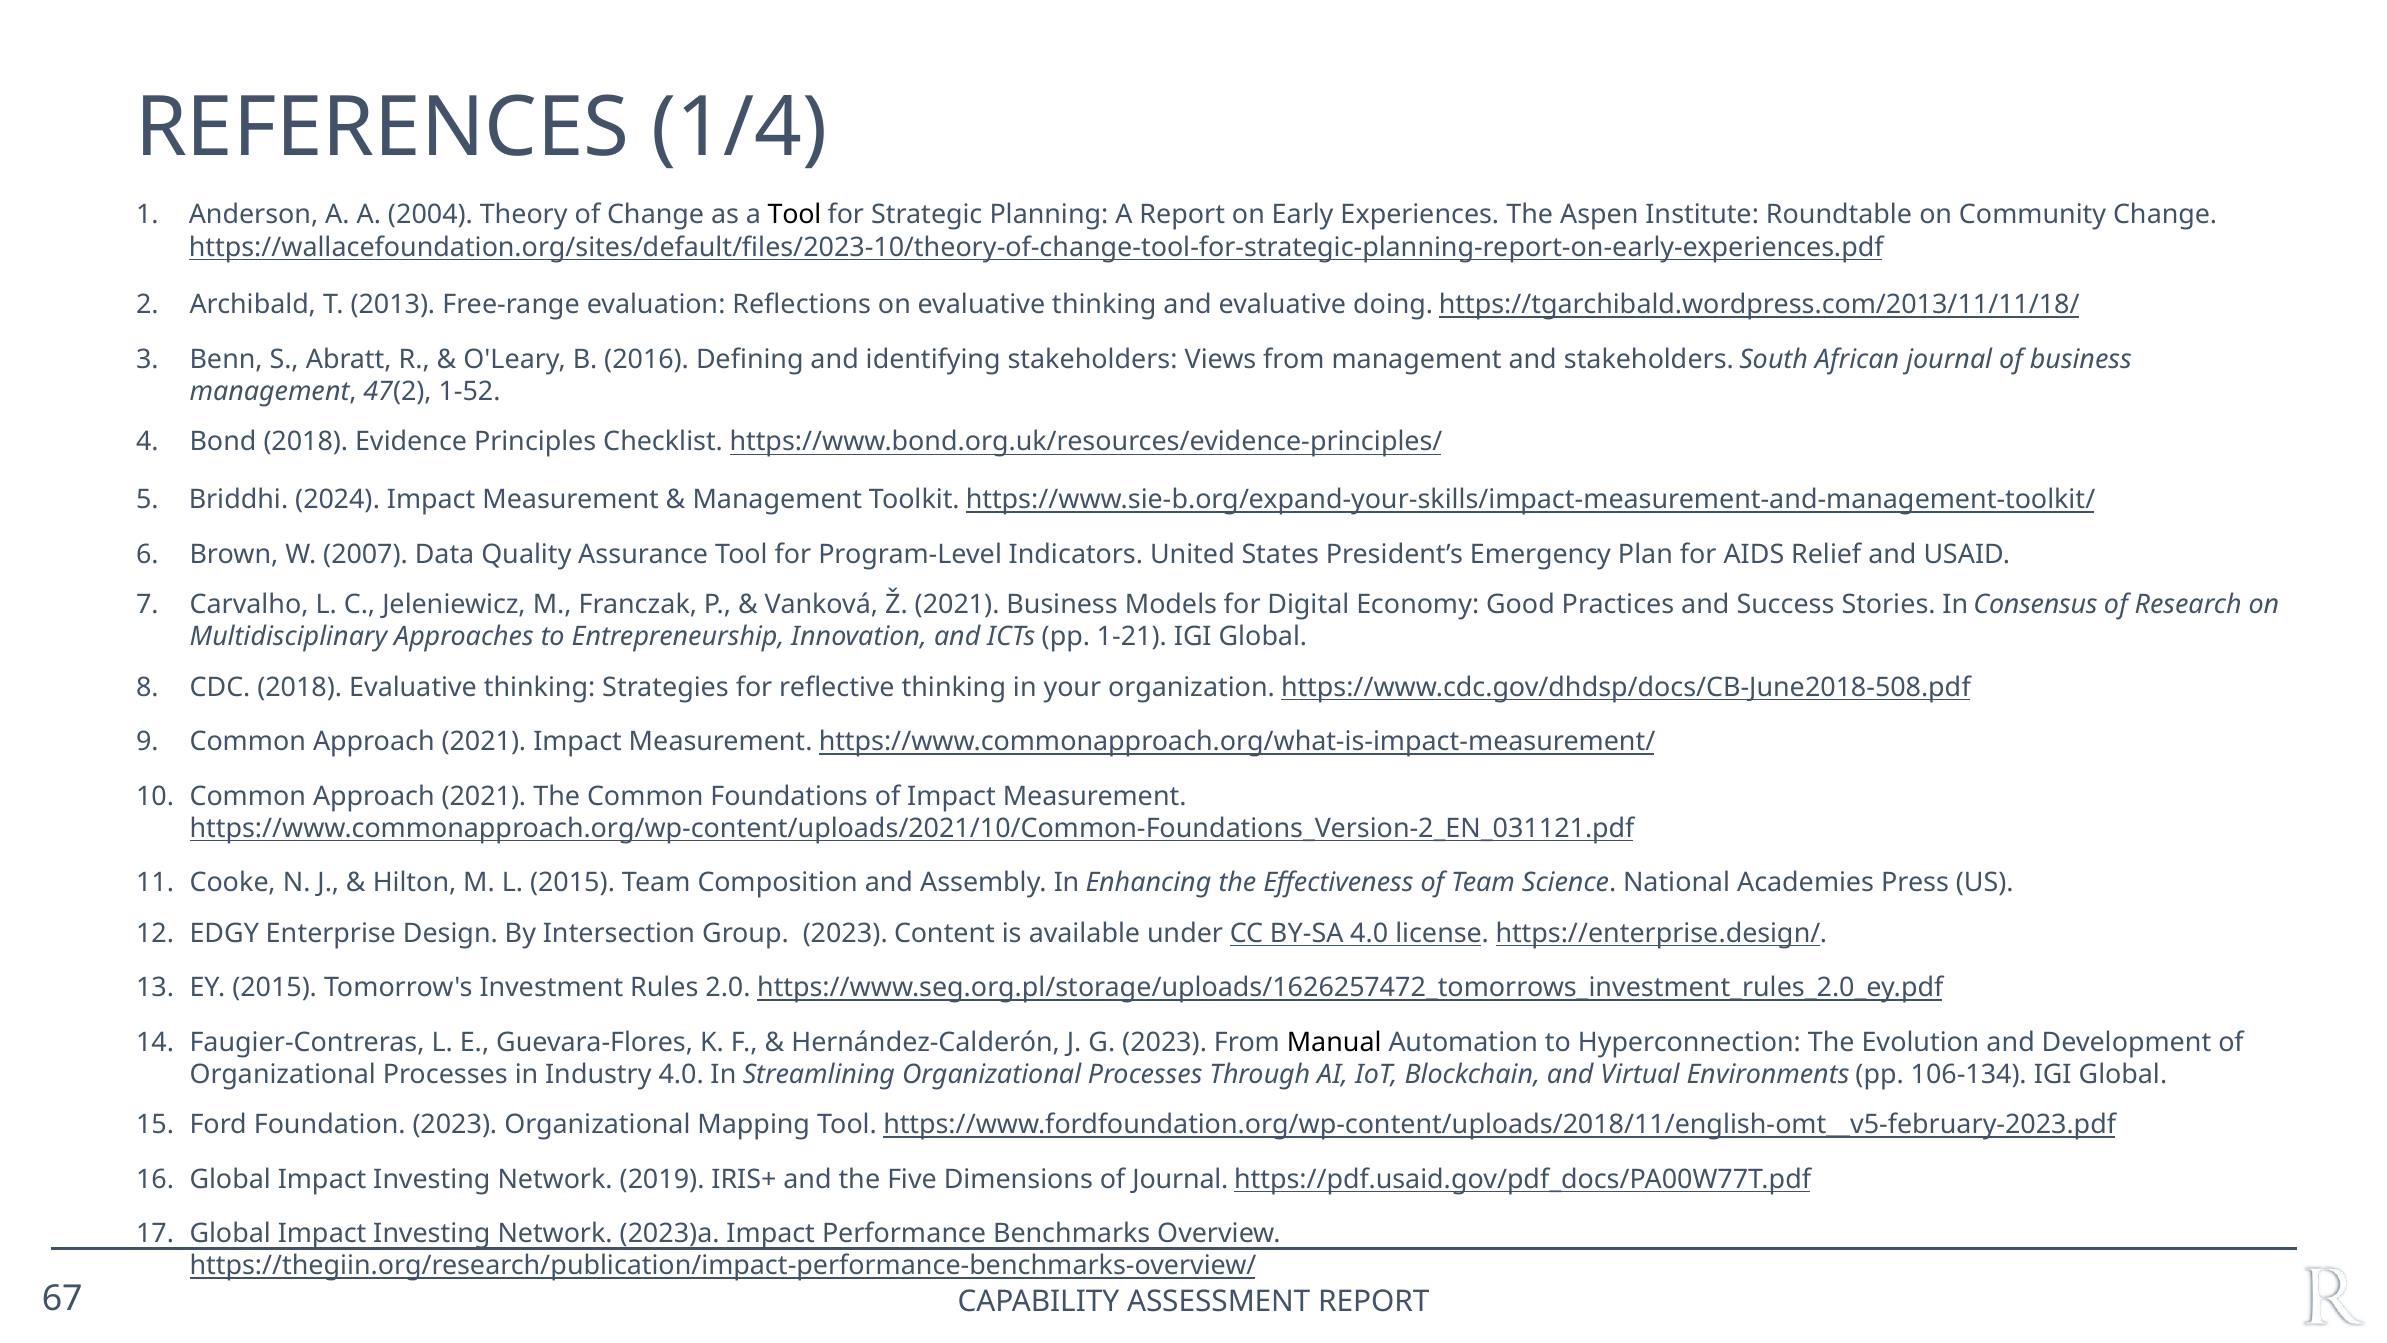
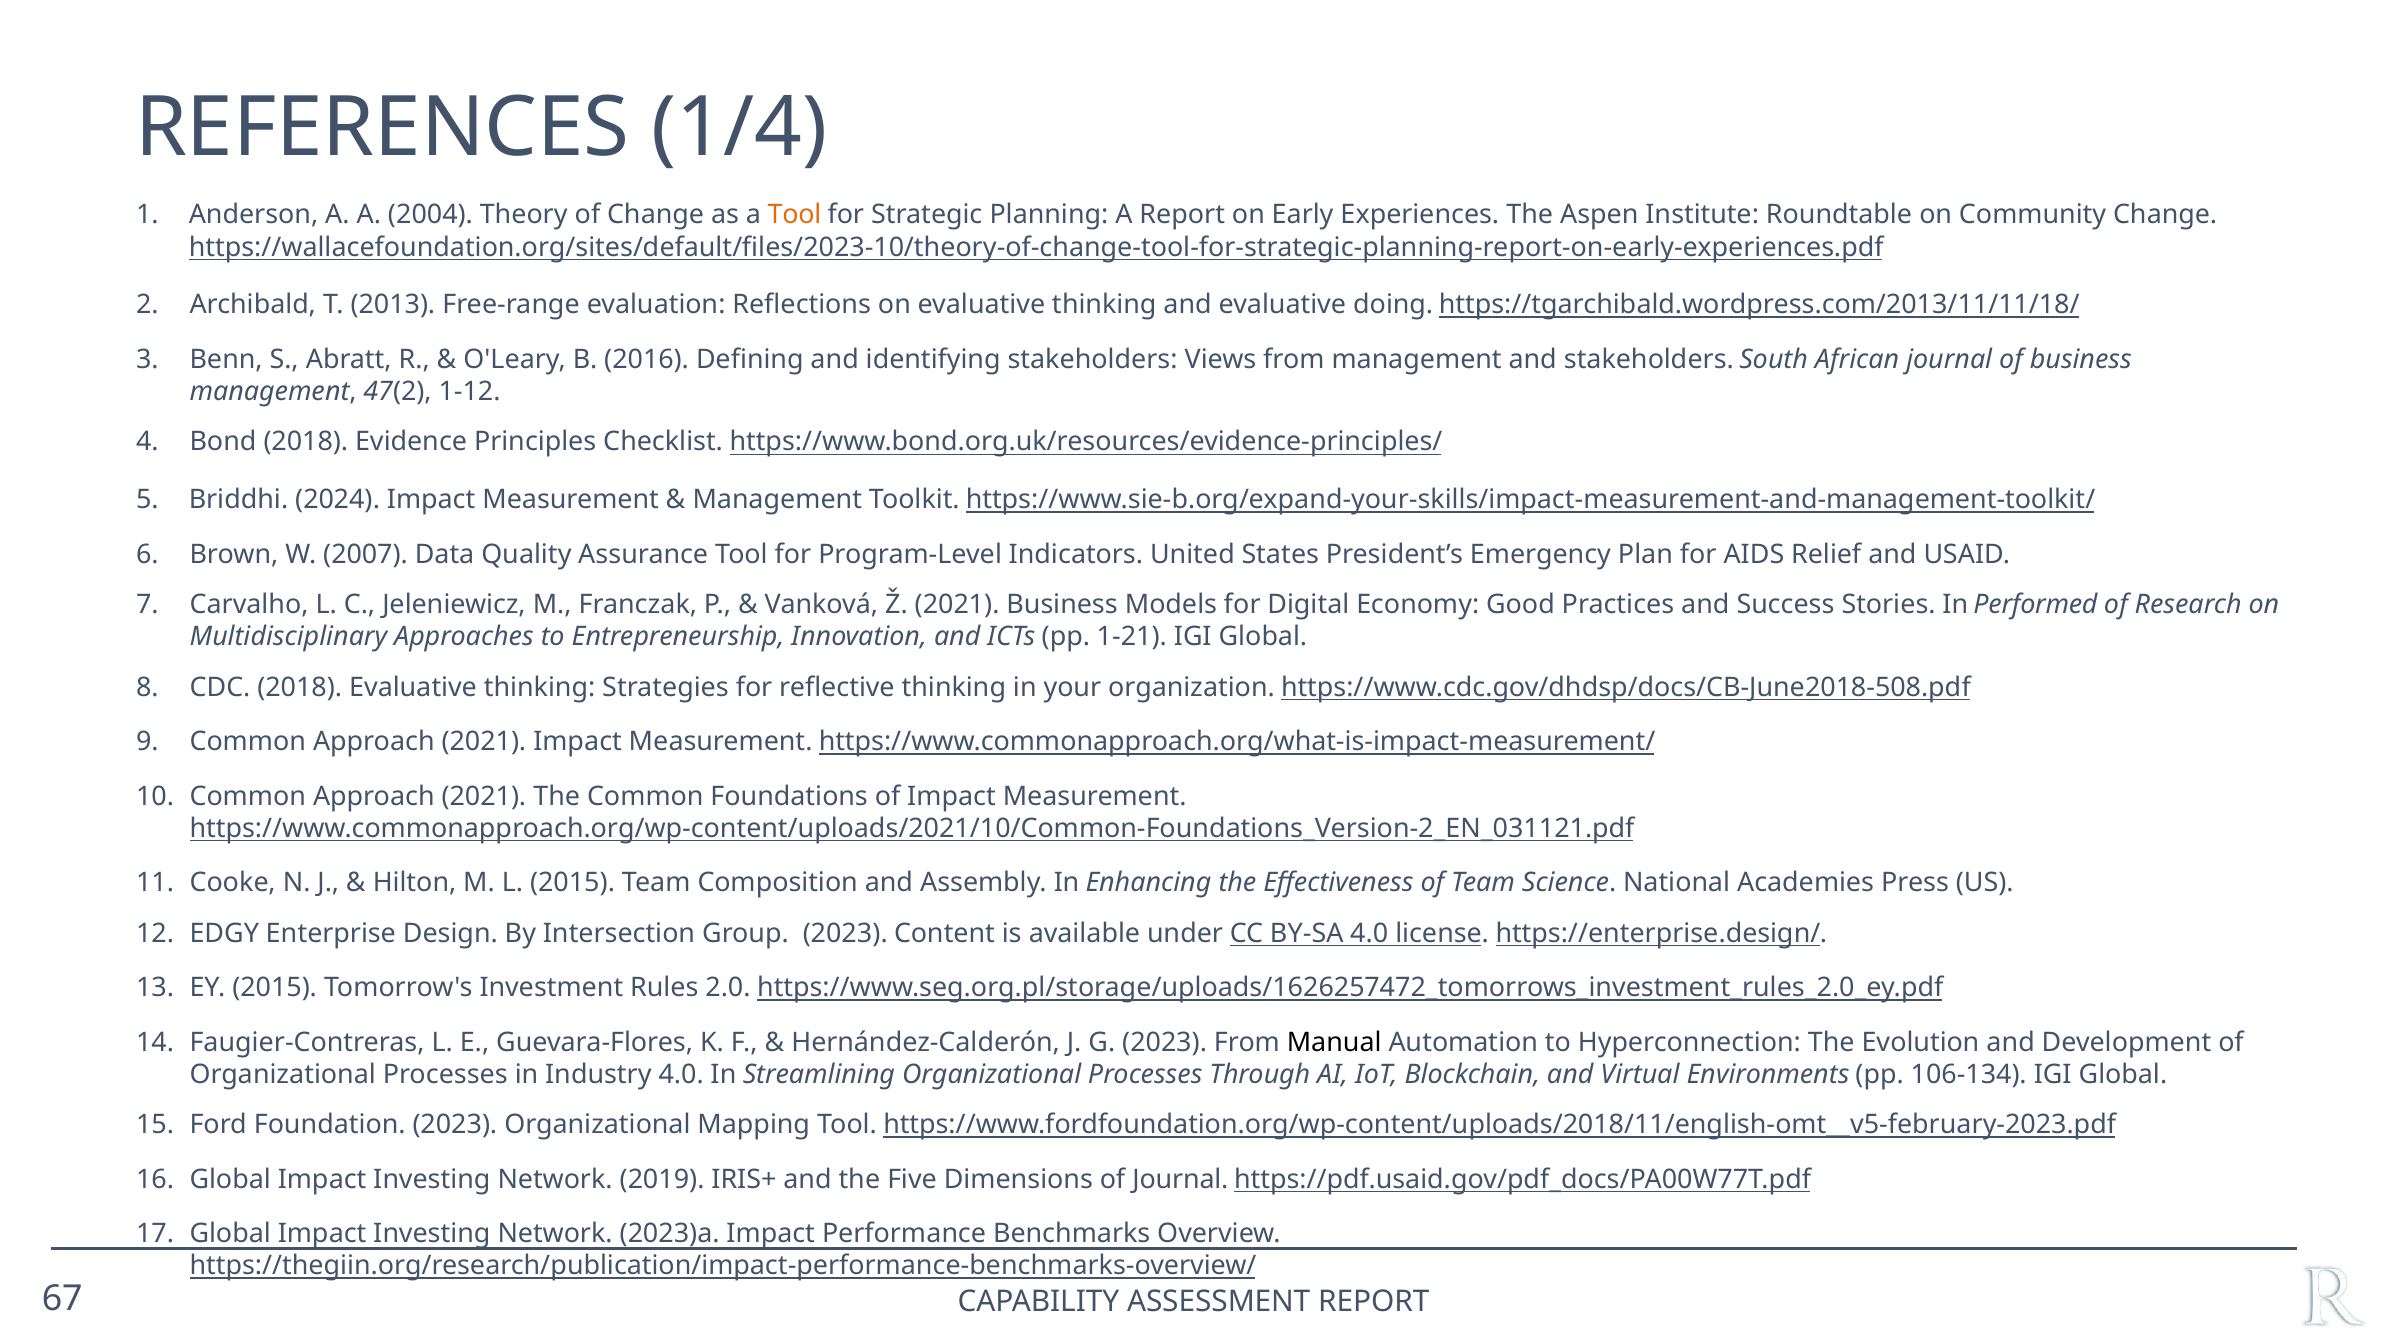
Tool colour: black -> orange (794, 215)
1-52: 1-52 -> 1-12 (470, 392)
Consensus: Consensus -> Performed (2035, 604)
